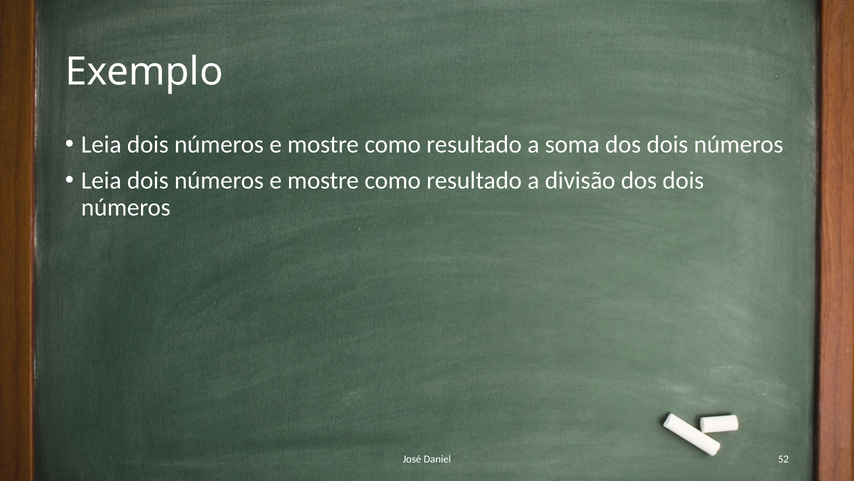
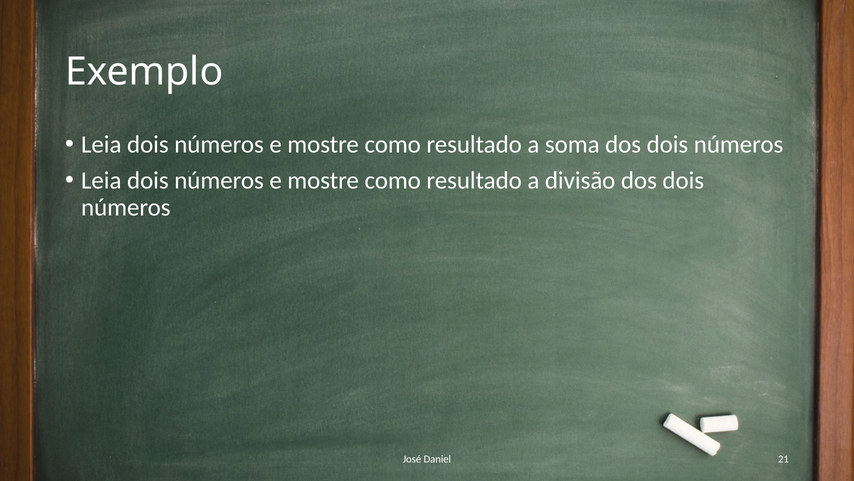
52: 52 -> 21 (783, 459)
